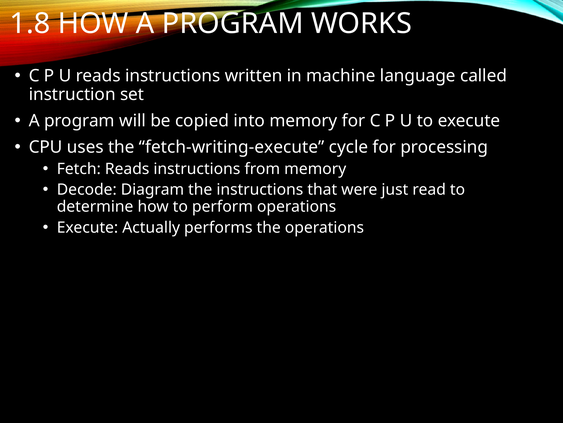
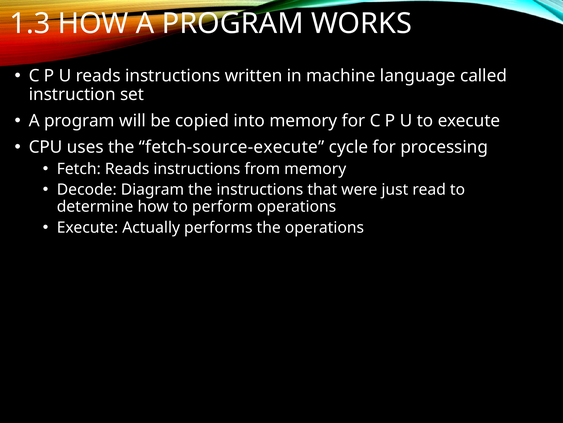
1.8: 1.8 -> 1.3 (30, 24)
fetch-writing-execute: fetch-writing-execute -> fetch-source-execute (232, 147)
